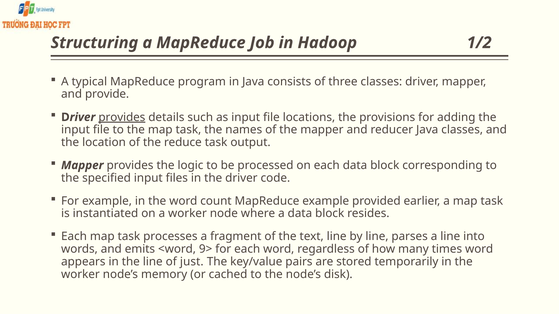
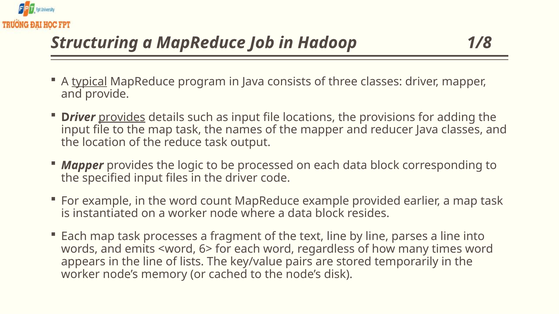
1/2: 1/2 -> 1/8 (479, 43)
typical underline: none -> present (89, 82)
9>: 9> -> 6> (206, 249)
just: just -> lists (192, 262)
